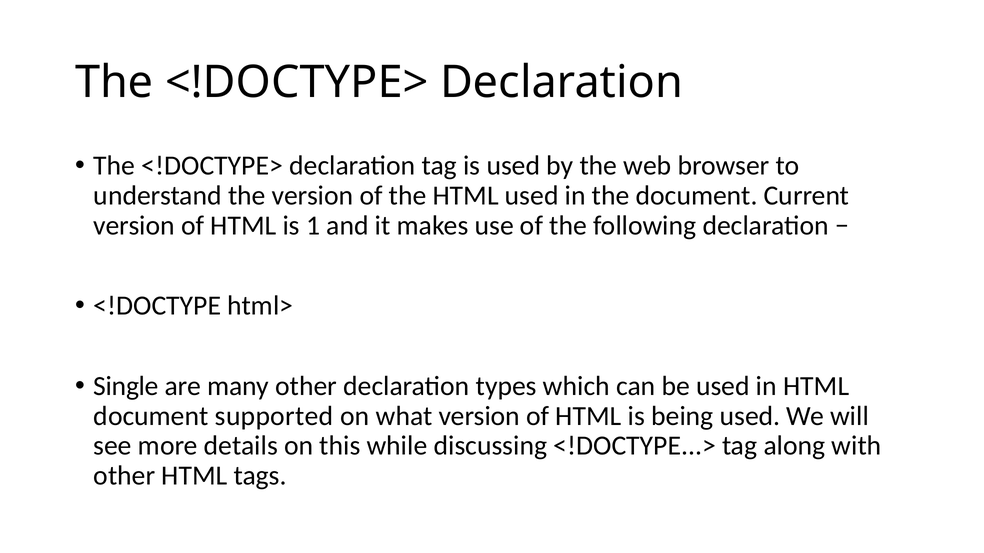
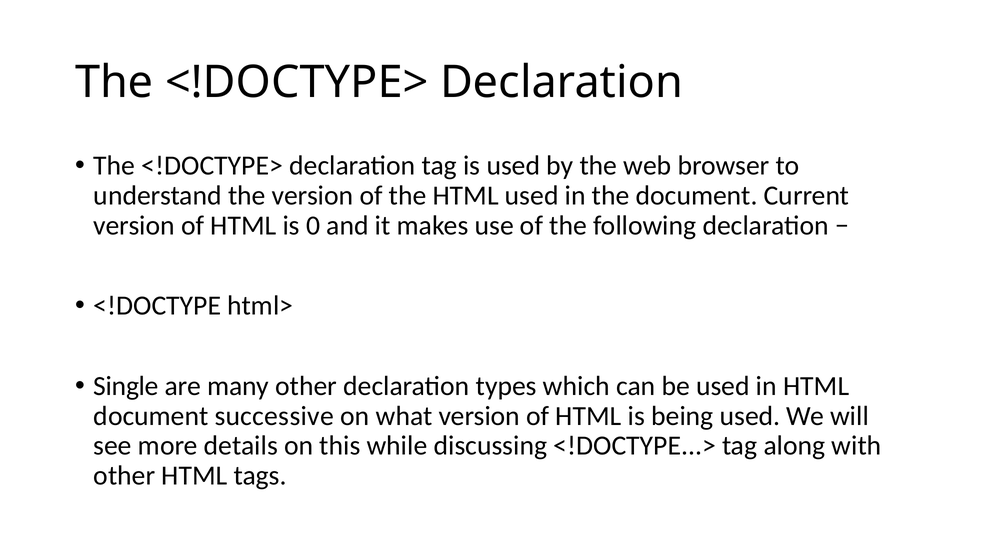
1: 1 -> 0 (313, 226)
supported: supported -> successive (274, 416)
